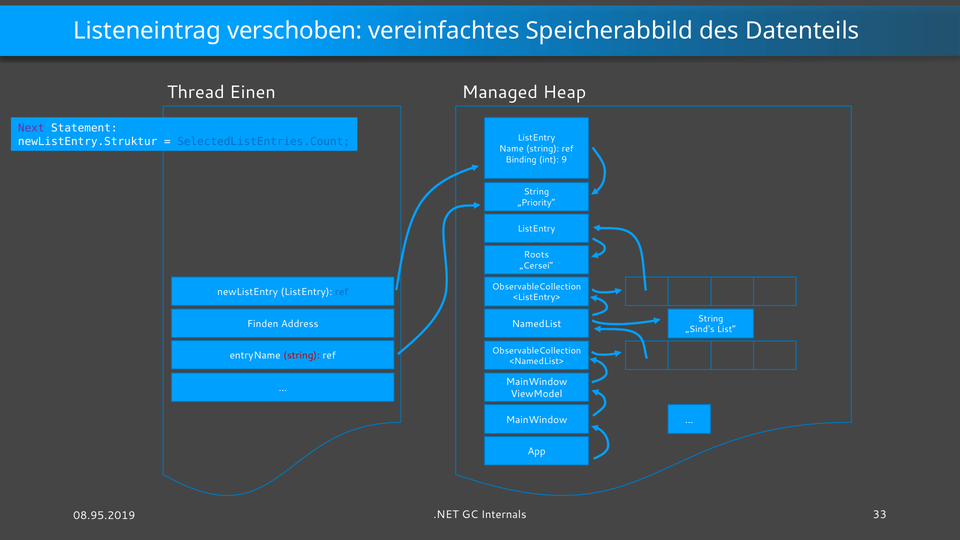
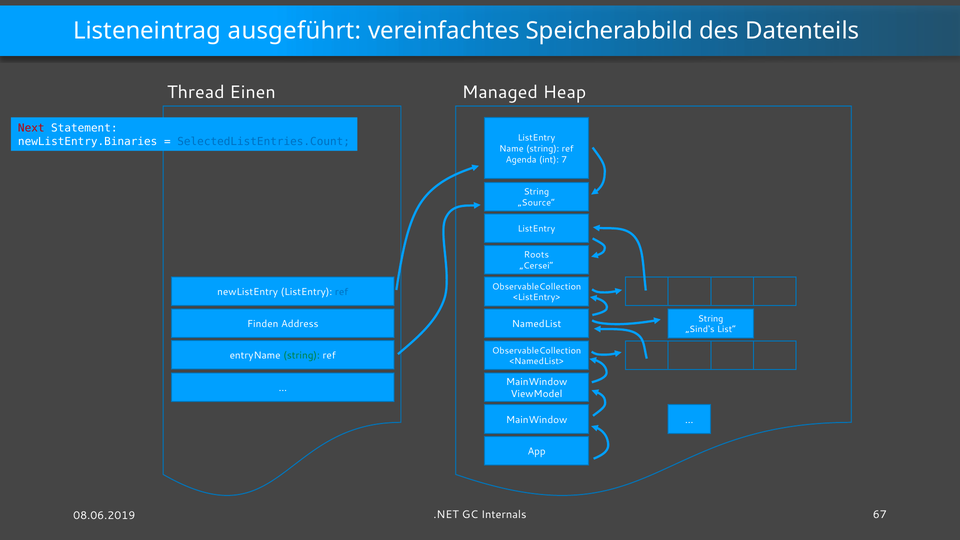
verschoben: verschoben -> ausgeführt (295, 31)
Next colour: purple -> red (31, 128)
newListEntry.Struktur: newListEntry.Struktur -> newListEntry.Binaries (88, 141)
Binding: Binding -> Agenda (521, 160)
9: 9 -> 7 (564, 160)
„Priority“: „Priority“ -> „Source“ (536, 203)
string colour: red -> green (302, 356)
33: 33 -> 67 (880, 514)
08.95.2019: 08.95.2019 -> 08.06.2019 (104, 516)
